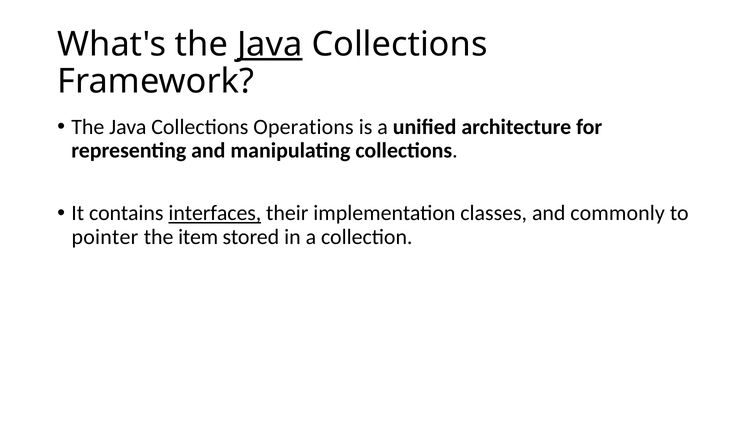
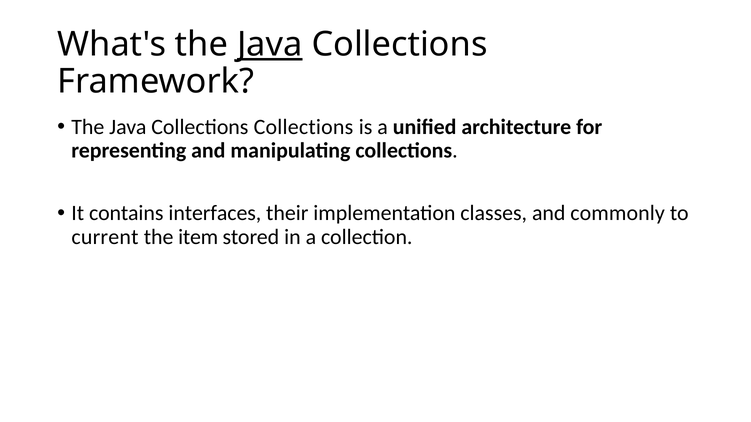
Collections Operations: Operations -> Collections (303, 127)
interfaces underline: present -> none (215, 213)
pointer: pointer -> current (105, 237)
